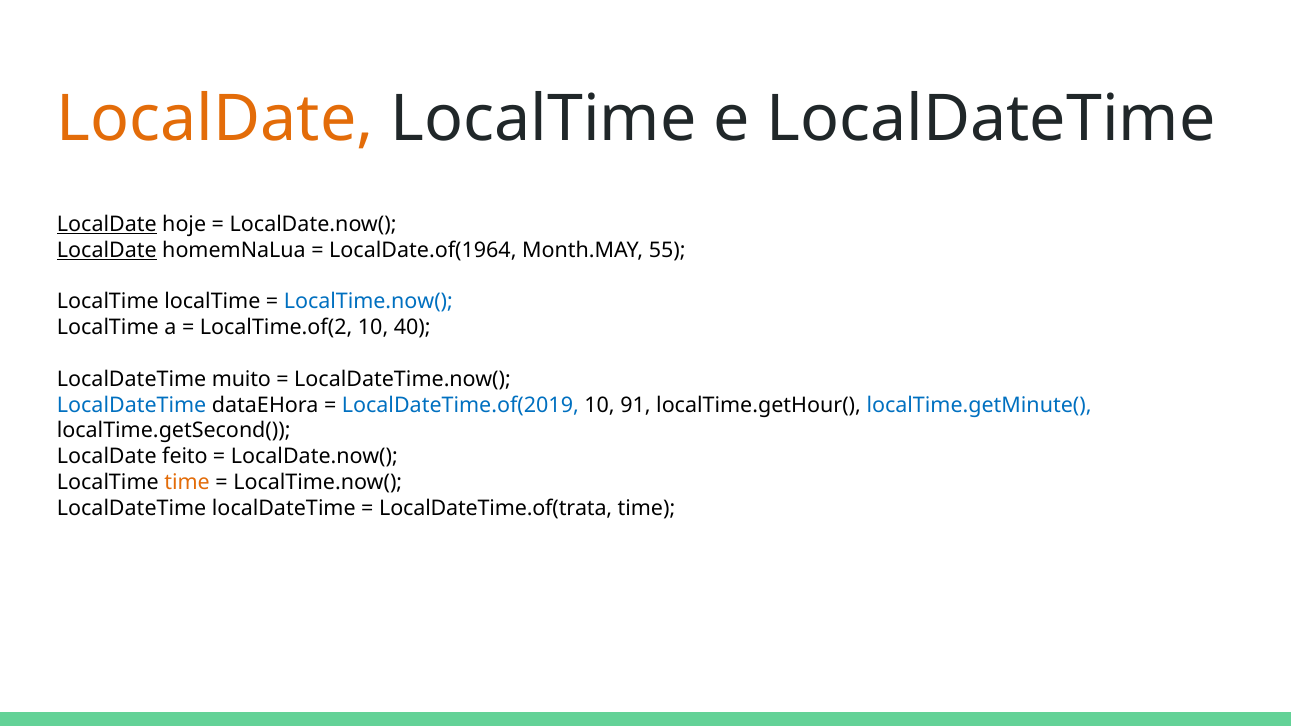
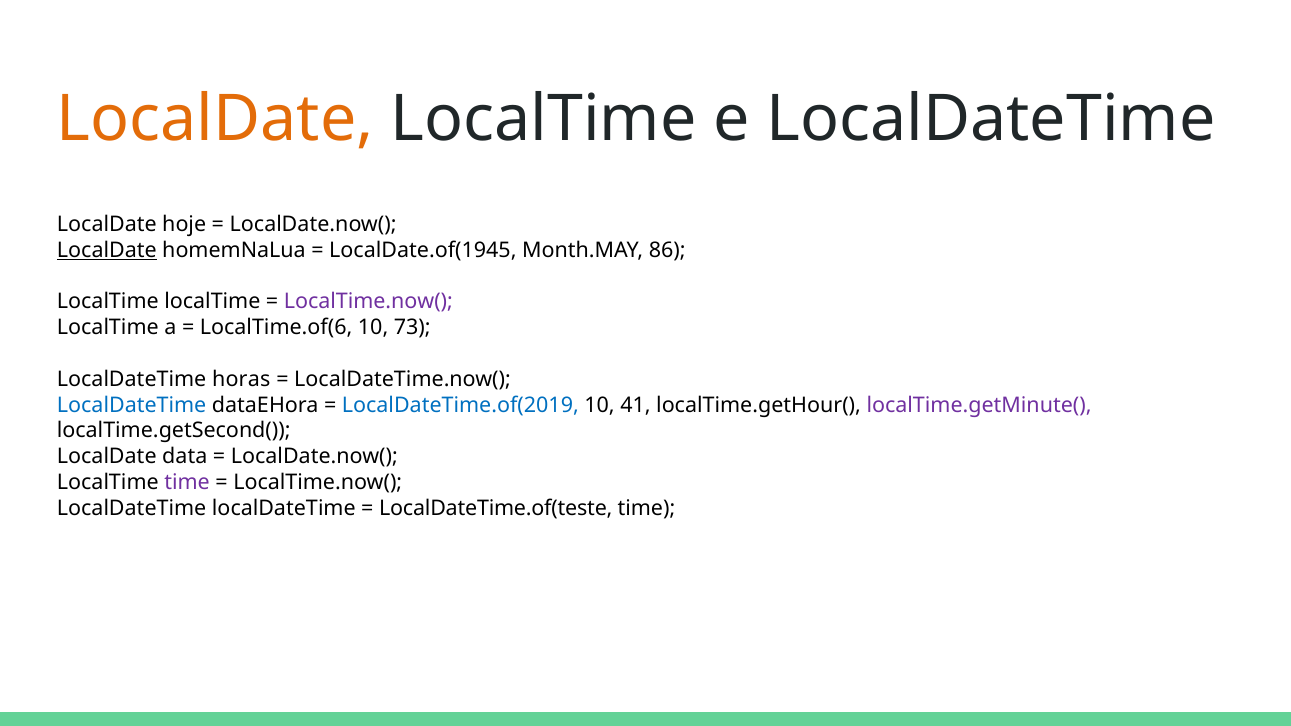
LocalDate underline: present -> none (107, 224)
LocalDate.of(1964: LocalDate.of(1964 -> LocalDate.of(1945 (423, 250)
55: 55 -> 86 (667, 250)
LocalTime.now( colour: blue -> purple (368, 302)
LocalTime.of(2: LocalTime.of(2 -> LocalTime.of(6 (276, 328)
40: 40 -> 73 (412, 328)
muito: muito -> horas (241, 379)
91: 91 -> 41 (635, 405)
localTime.getMinute( colour: blue -> purple (979, 405)
feito: feito -> data (185, 457)
time colour: orange -> purple (187, 483)
LocalDateTime.of(trata: LocalDateTime.of(trata -> LocalDateTime.of(teste (496, 508)
